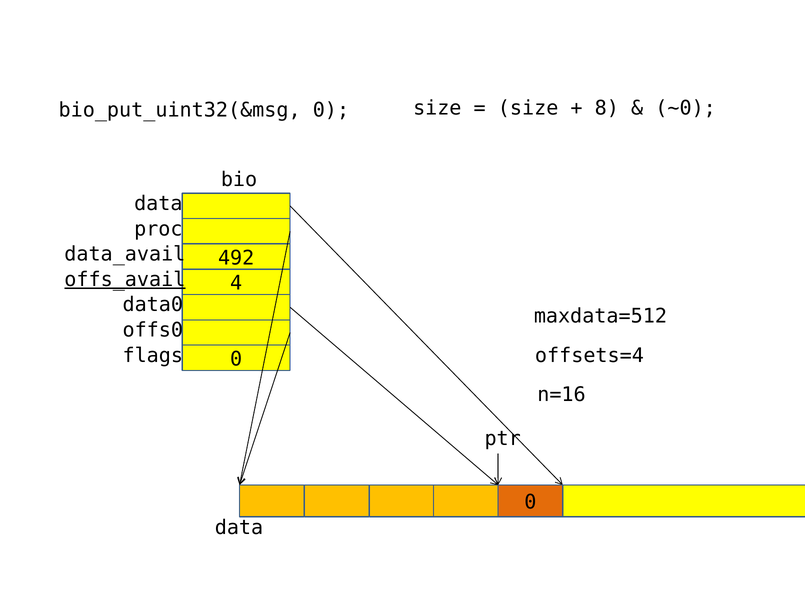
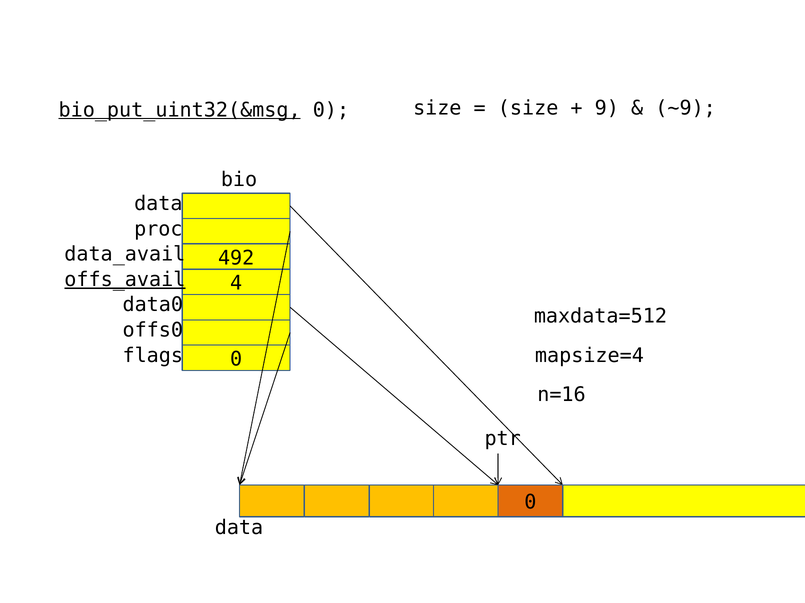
8: 8 -> 9 (607, 108)
~0: ~0 -> ~9 (686, 108)
bio_put_uint32(&msg underline: none -> present (180, 110)
offsets=4: offsets=4 -> mapsize=4 (589, 356)
